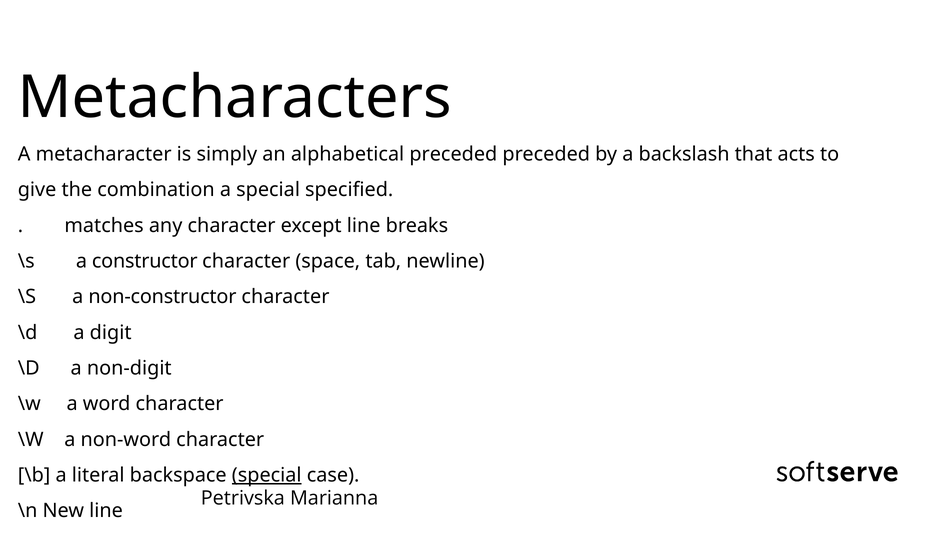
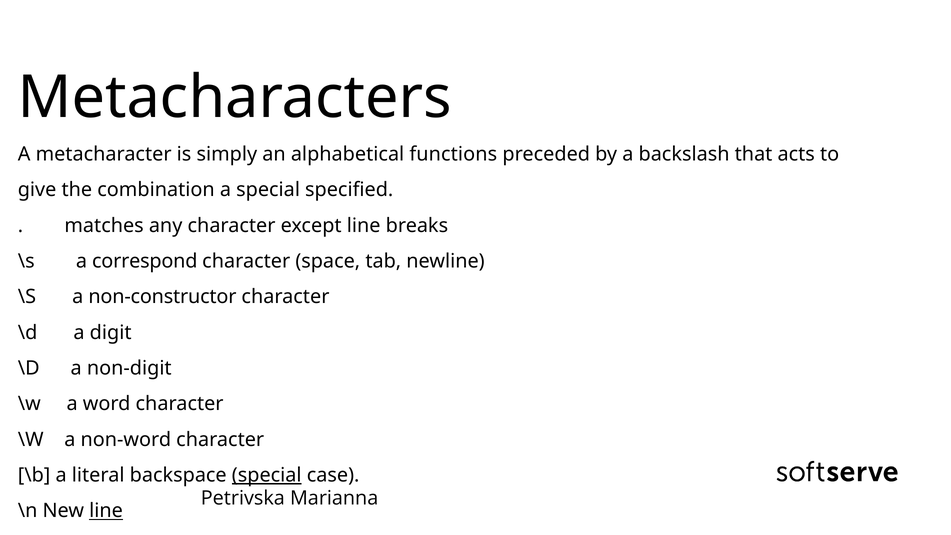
alphabetical preceded: preceded -> functions (453, 154)
constructor: constructor -> correspond (145, 261)
line underline: none -> present (106, 511)
